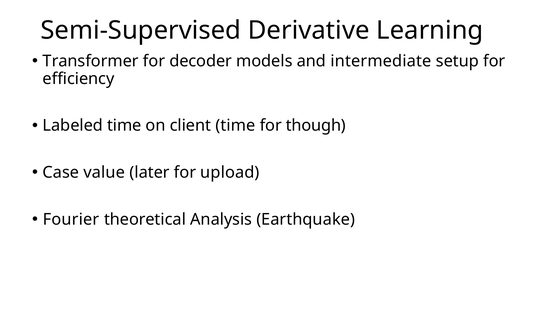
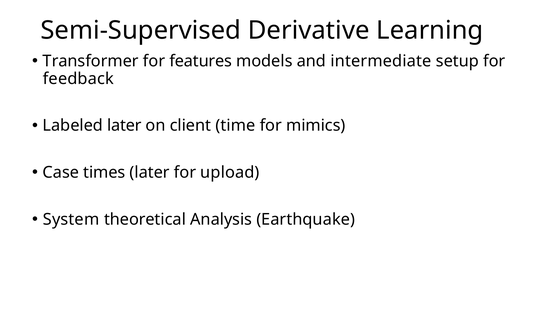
decoder: decoder -> features (201, 61)
efficiency: efficiency -> feedback (78, 79)
Labeled time: time -> later (124, 126)
though: though -> mimics (316, 126)
value: value -> times (104, 172)
Fourier: Fourier -> System (71, 219)
